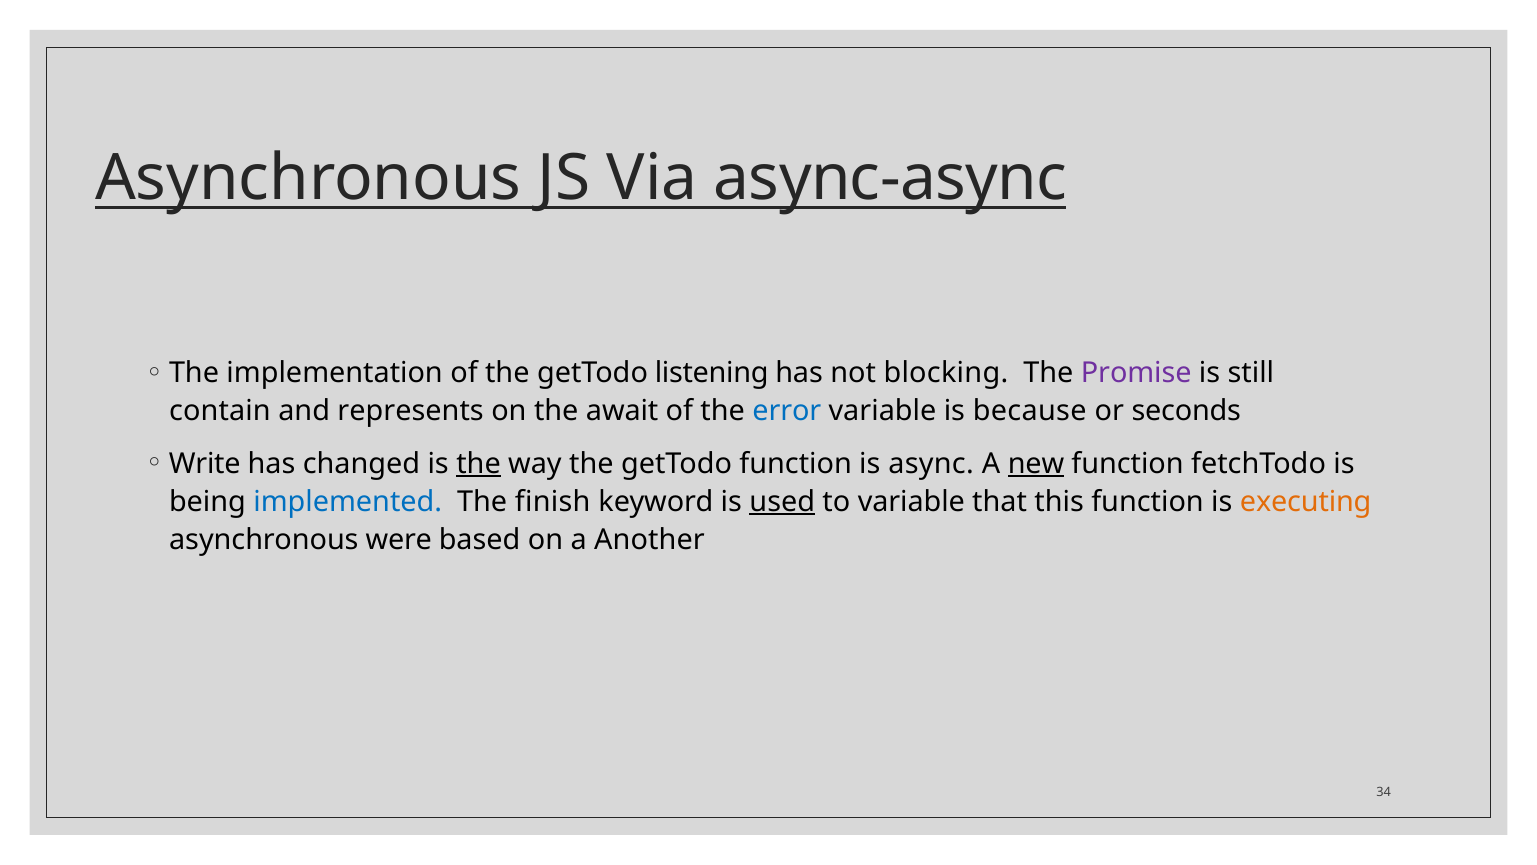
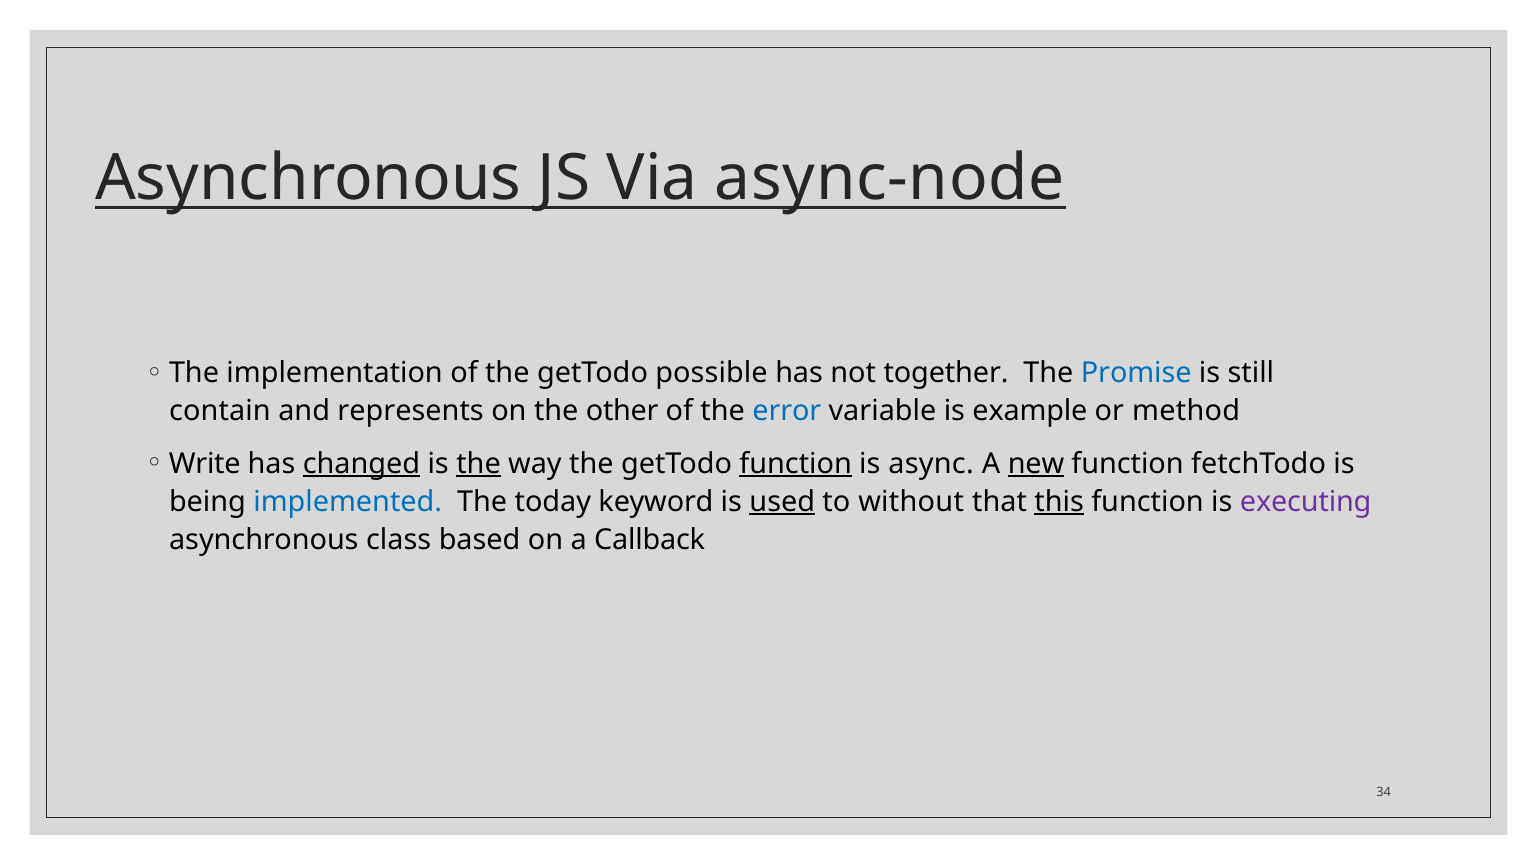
async-async: async-async -> async-node (890, 179)
listening: listening -> possible (712, 373)
blocking: blocking -> together (946, 373)
Promise colour: purple -> blue (1136, 373)
await: await -> other (622, 411)
because: because -> example (1030, 411)
seconds: seconds -> method (1186, 411)
changed underline: none -> present (361, 464)
function underline: none -> present (796, 464)
finish: finish -> today (553, 502)
to variable: variable -> without (911, 502)
this underline: none -> present (1059, 502)
executing colour: orange -> purple (1306, 502)
were: were -> class (399, 540)
Another: Another -> Callback (650, 540)
